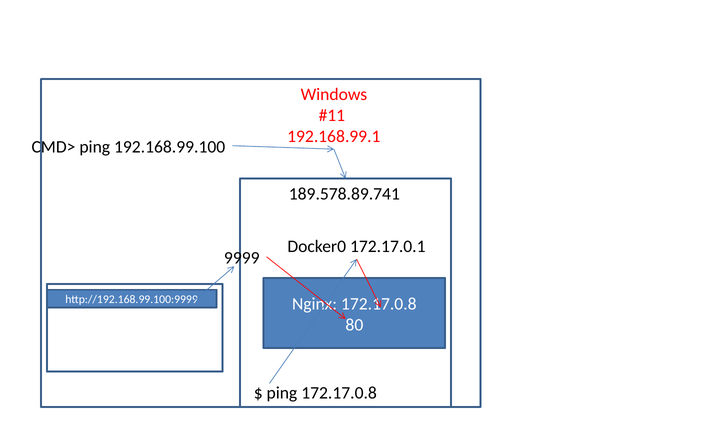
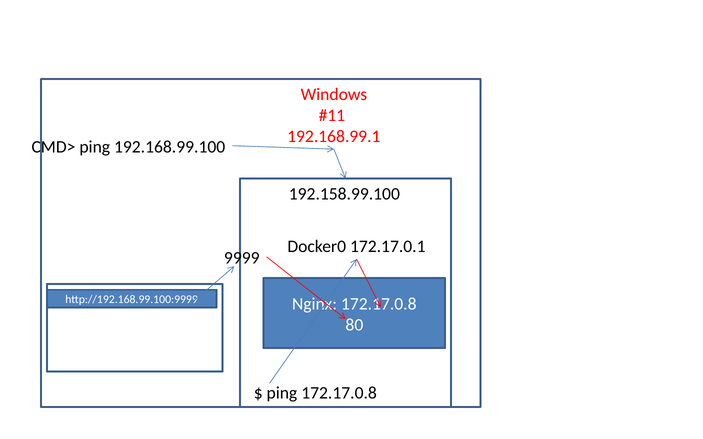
189.578.89.741: 189.578.89.741 -> 192.158.99.100 (344, 194)
